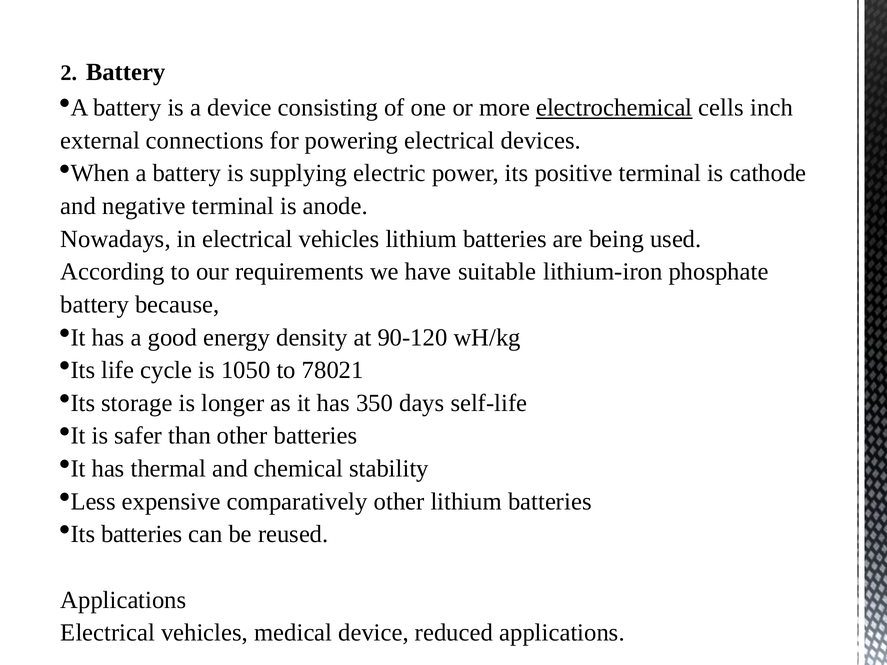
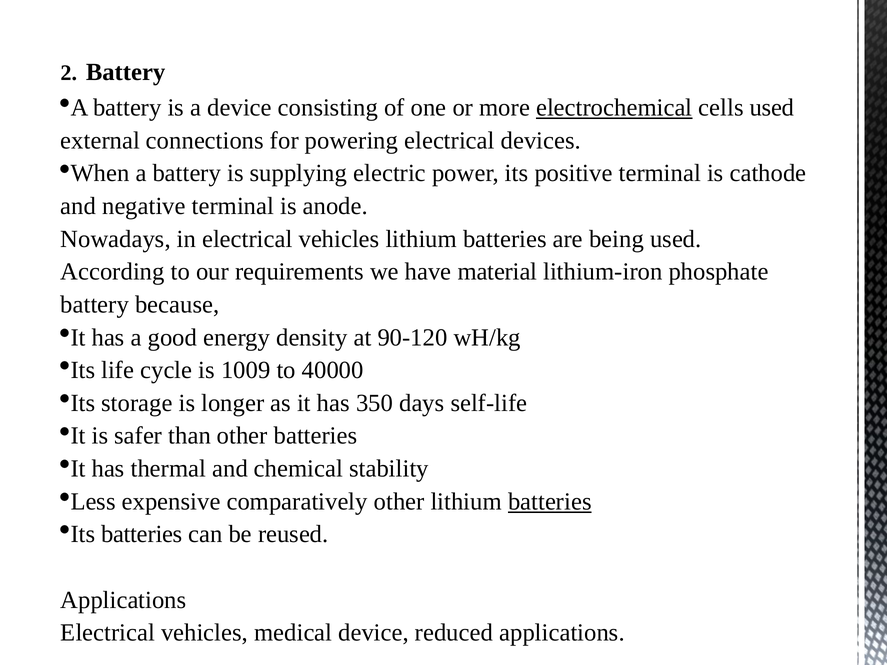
cells inch: inch -> used (772, 108)
suitable: suitable -> material (497, 272)
1050: 1050 -> 1009 (246, 370)
78021: 78021 -> 40000 (333, 370)
batteries underline: none -> present (550, 502)
